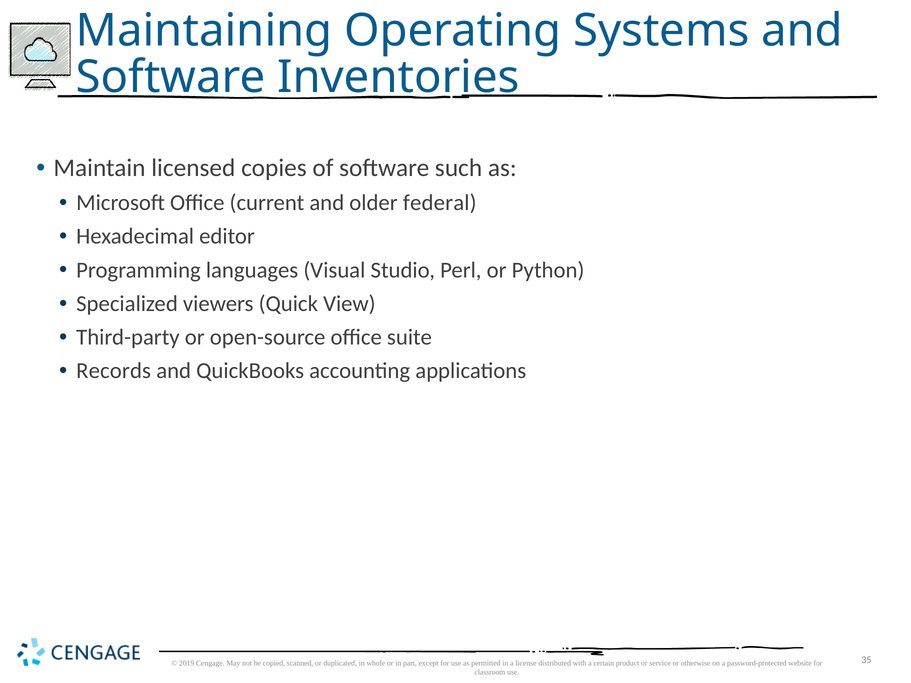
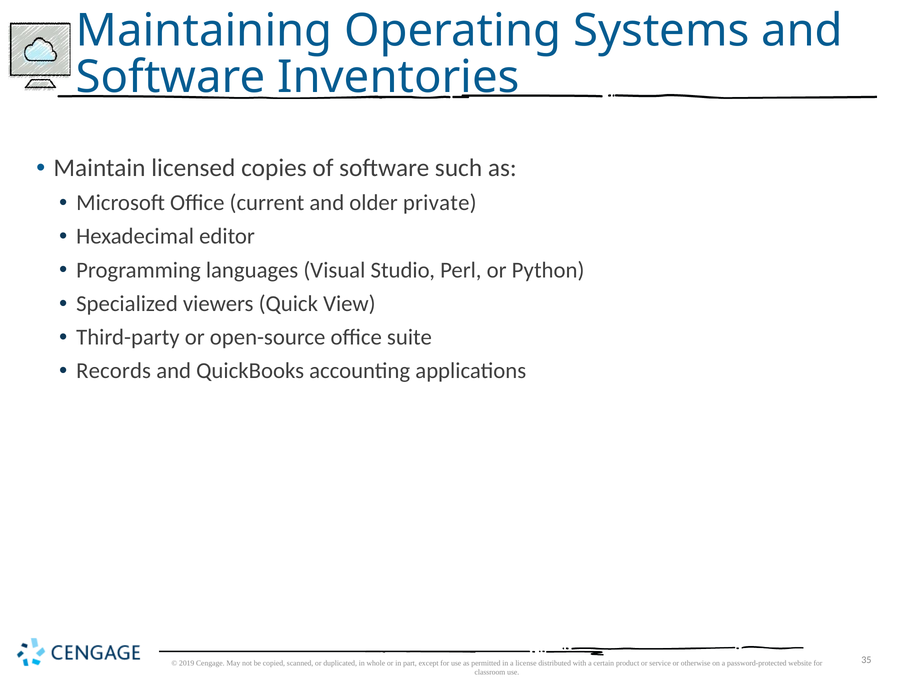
federal: federal -> private (440, 203)
